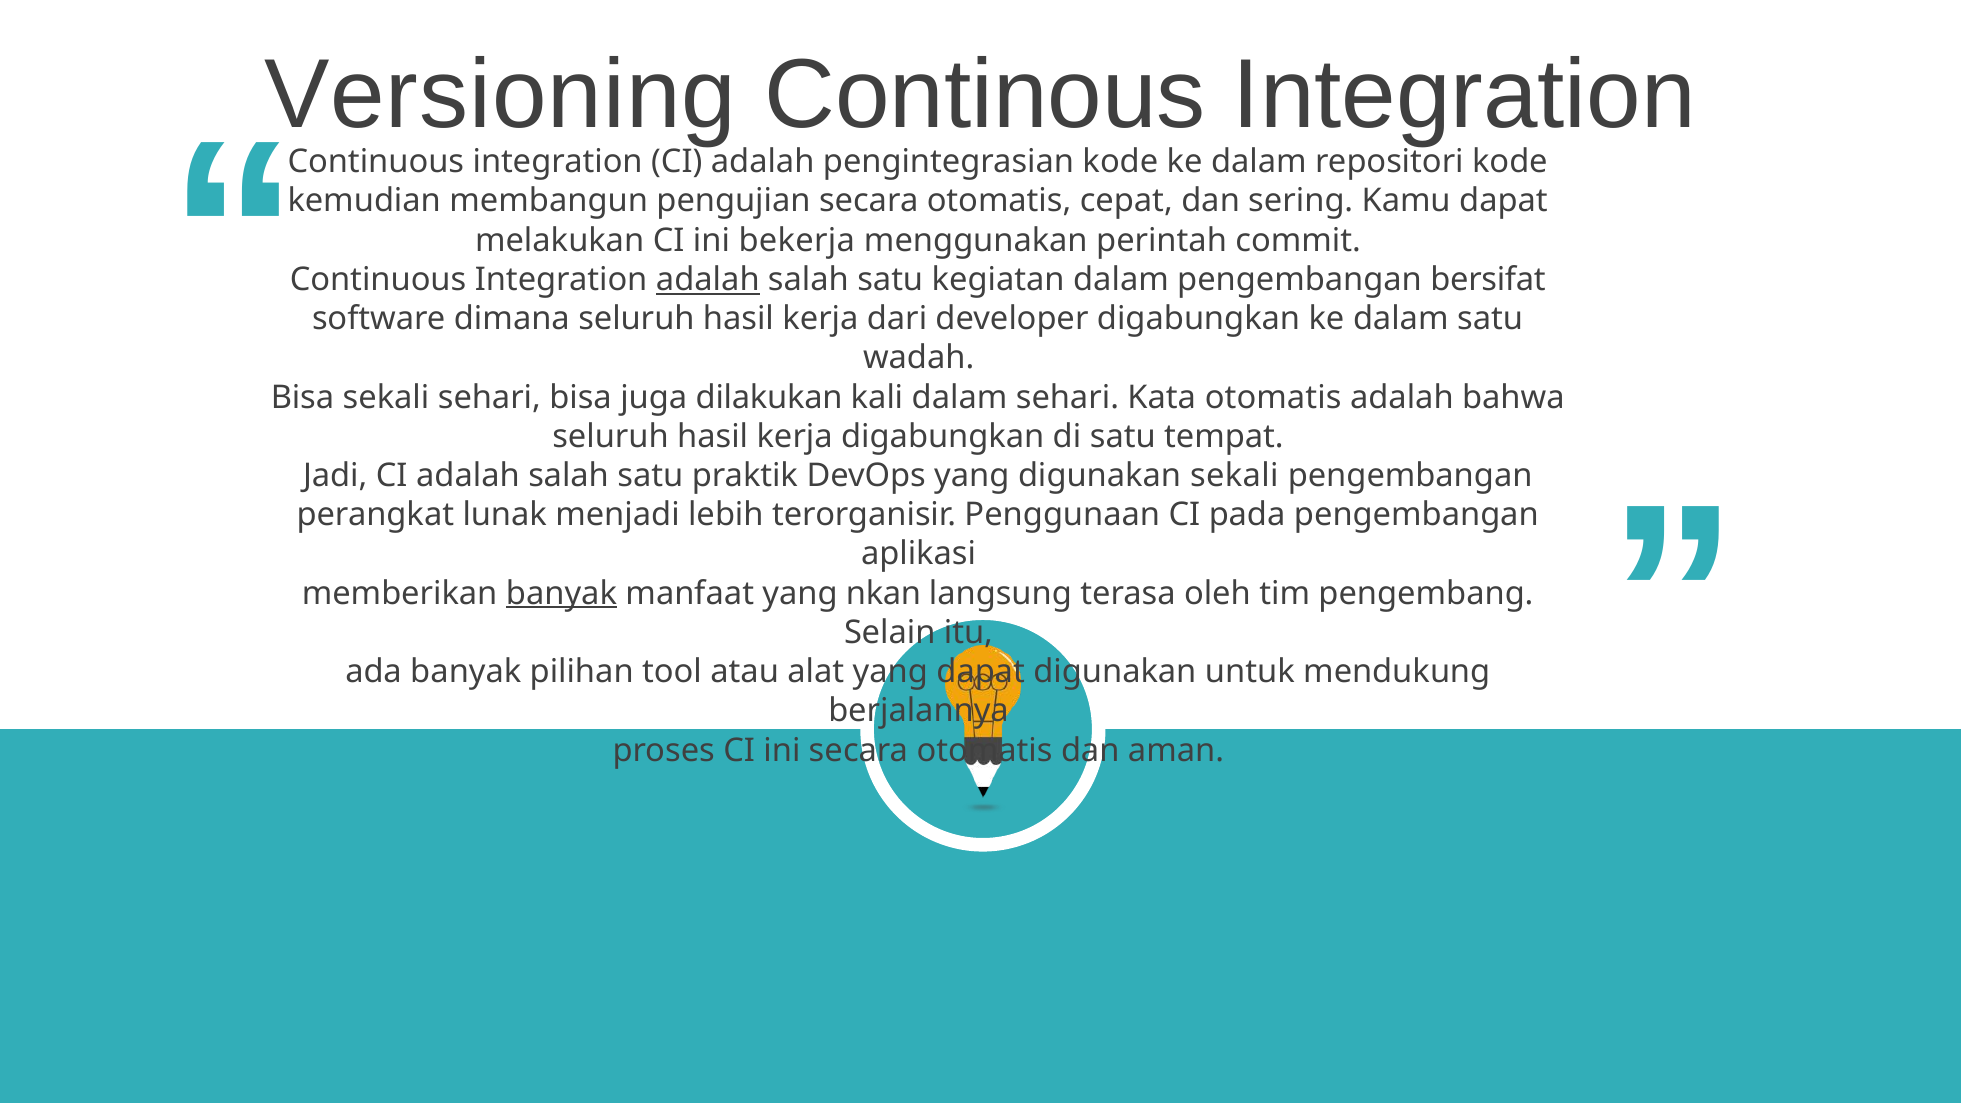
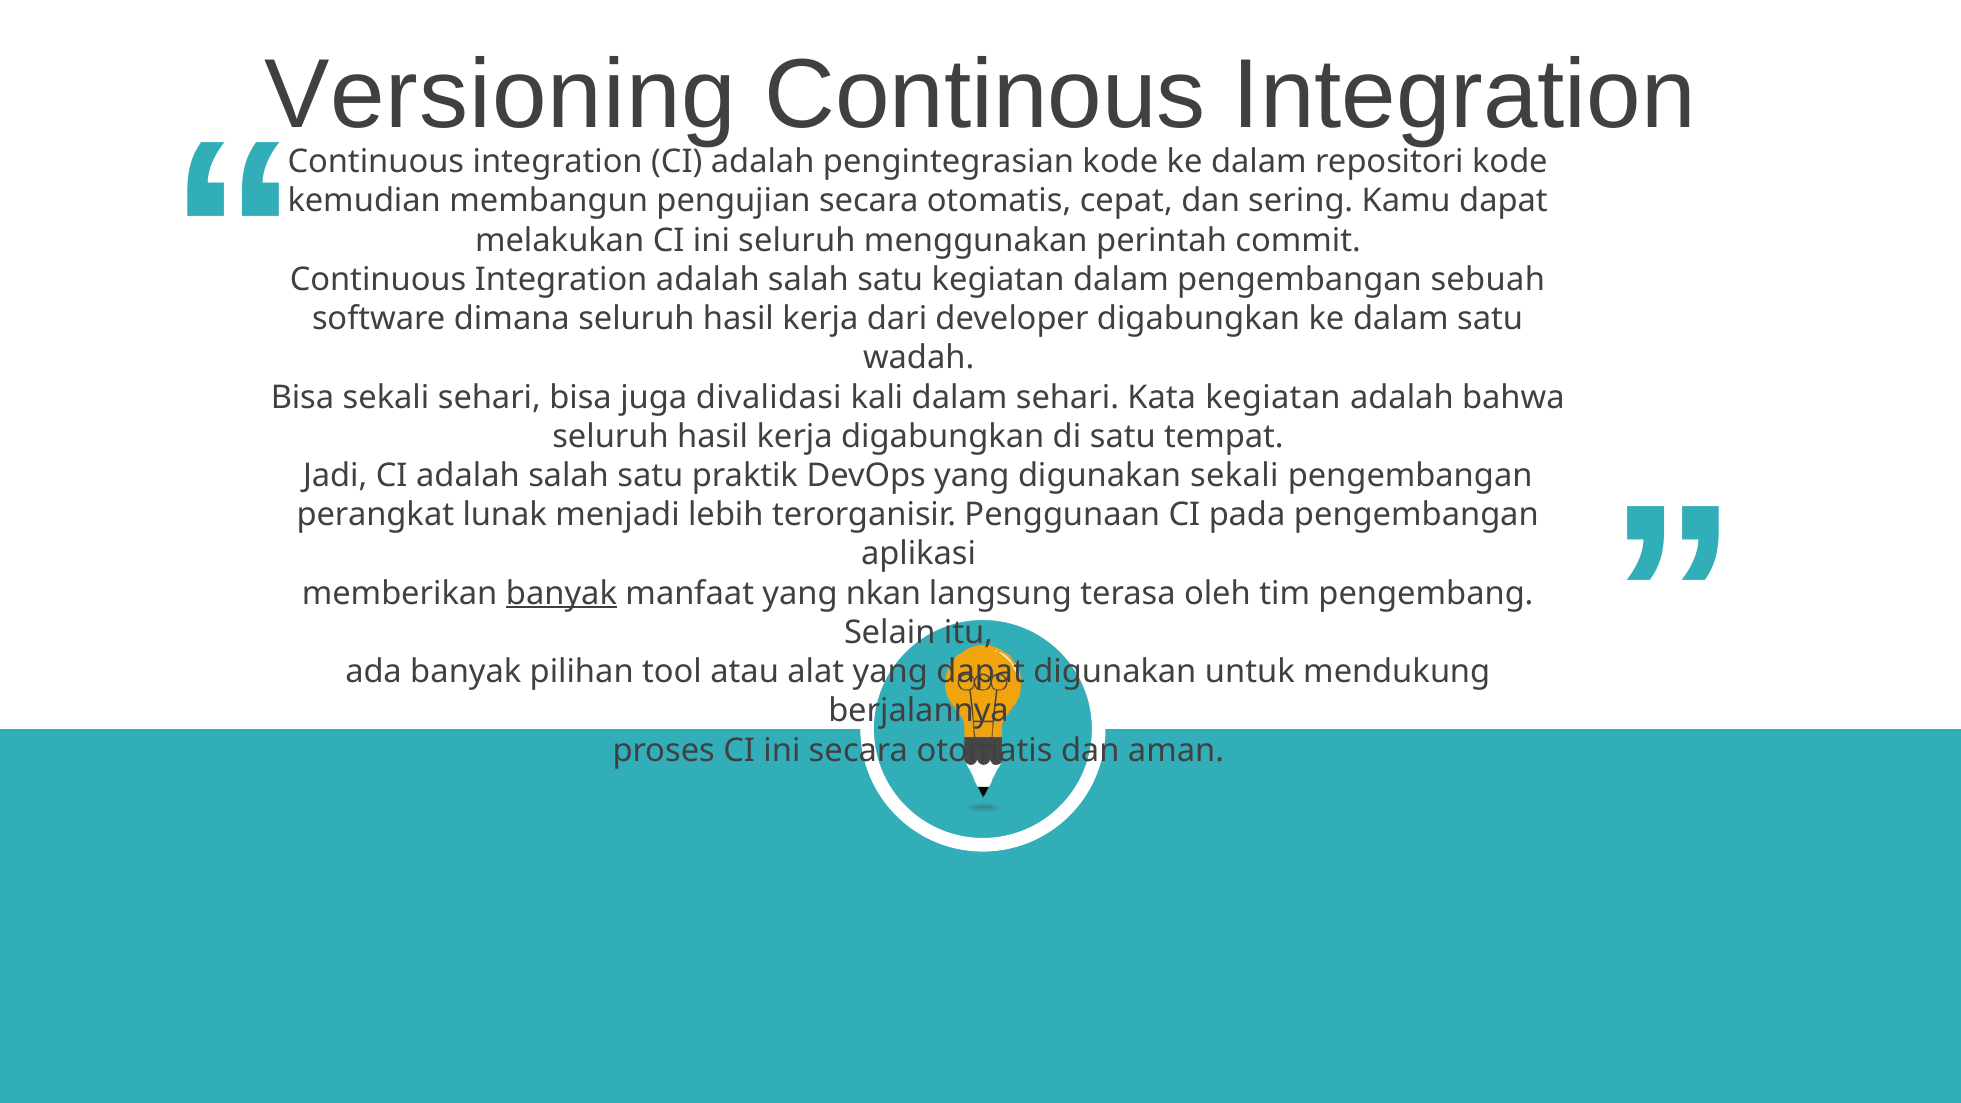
ini bekerja: bekerja -> seluruh (797, 240)
adalah underline: present -> none (708, 280)
bersifat: bersifat -> sebuah (1488, 280)
dilakukan: dilakukan -> divalidasi (769, 397)
Kata otomatis: otomatis -> kegiatan (1273, 397)
